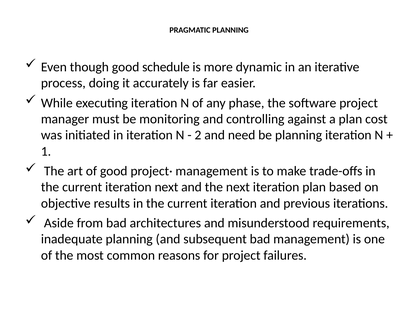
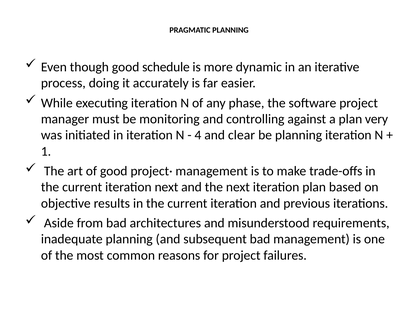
cost: cost -> very (376, 119)
2: 2 -> 4 (198, 135)
need: need -> clear (242, 135)
